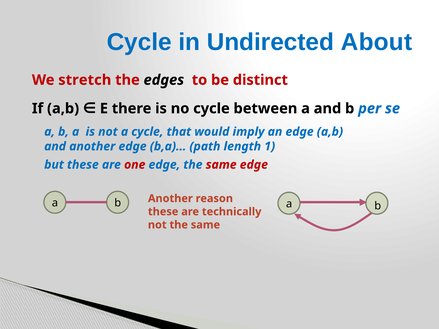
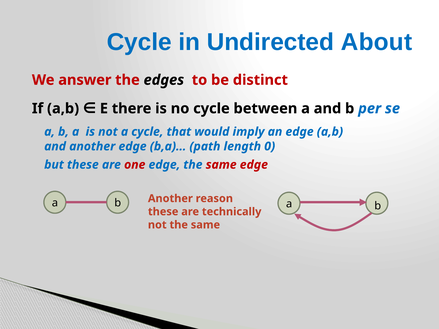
stretch: stretch -> answer (85, 80)
1: 1 -> 0 (270, 146)
